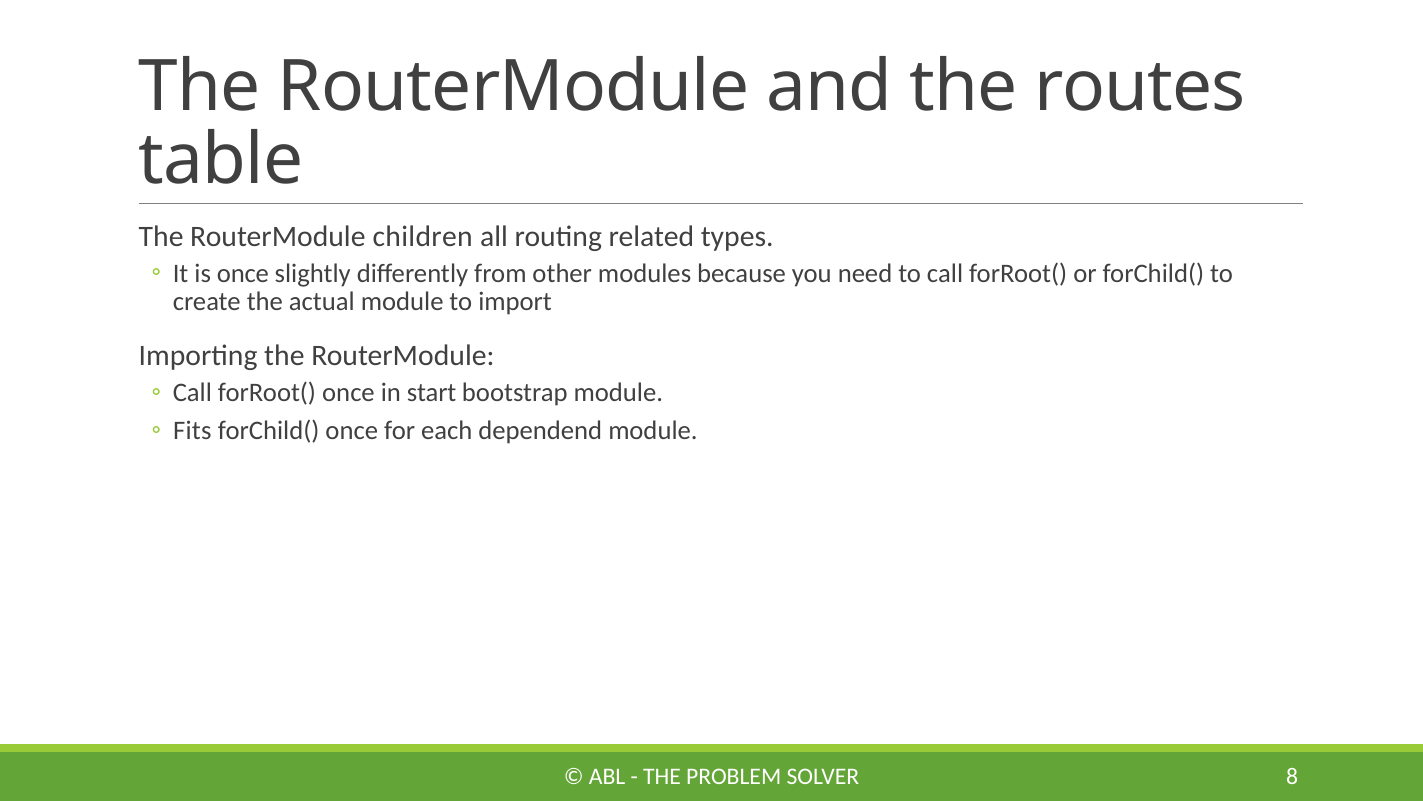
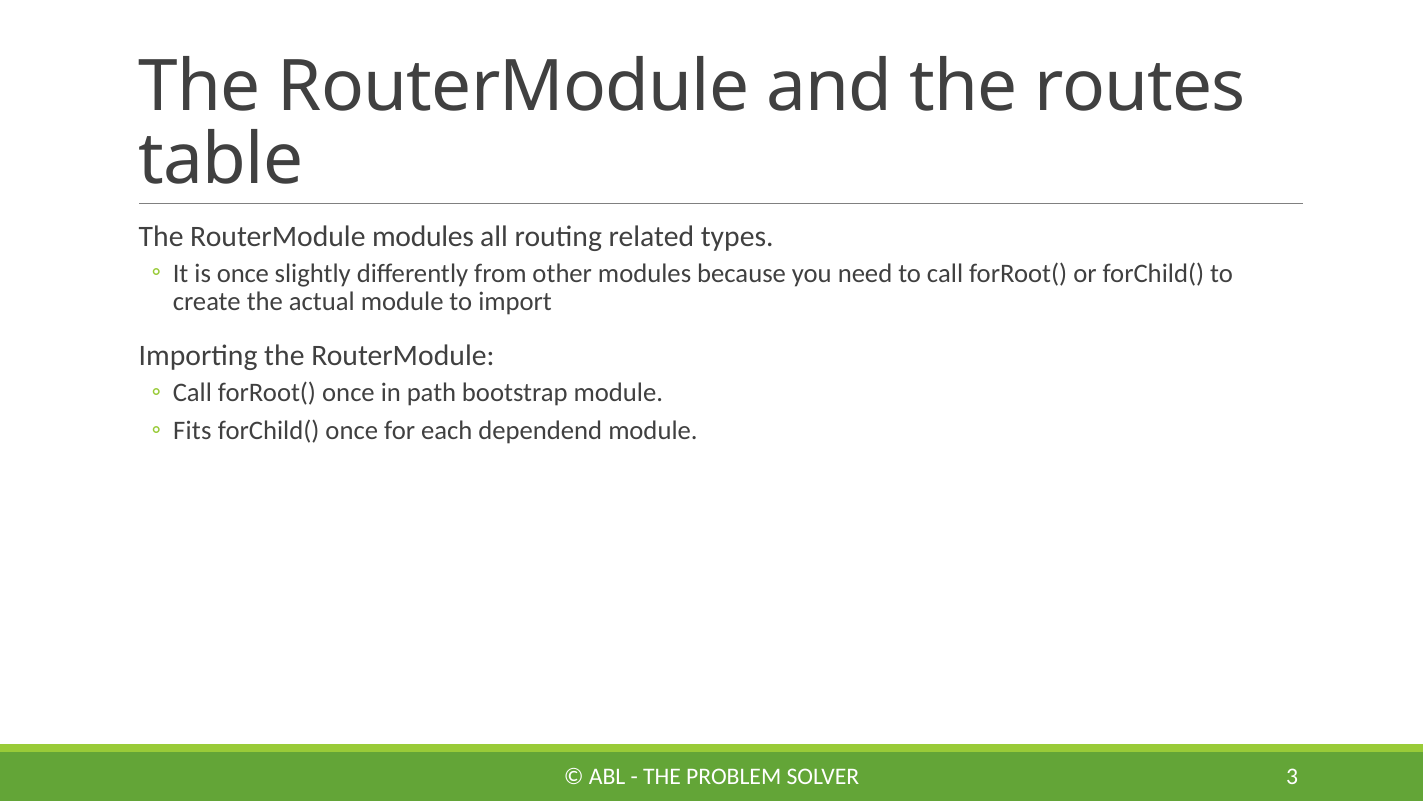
RouterModule children: children -> modules (423, 237)
start: start -> path (432, 392)
8: 8 -> 3 (1292, 777)
